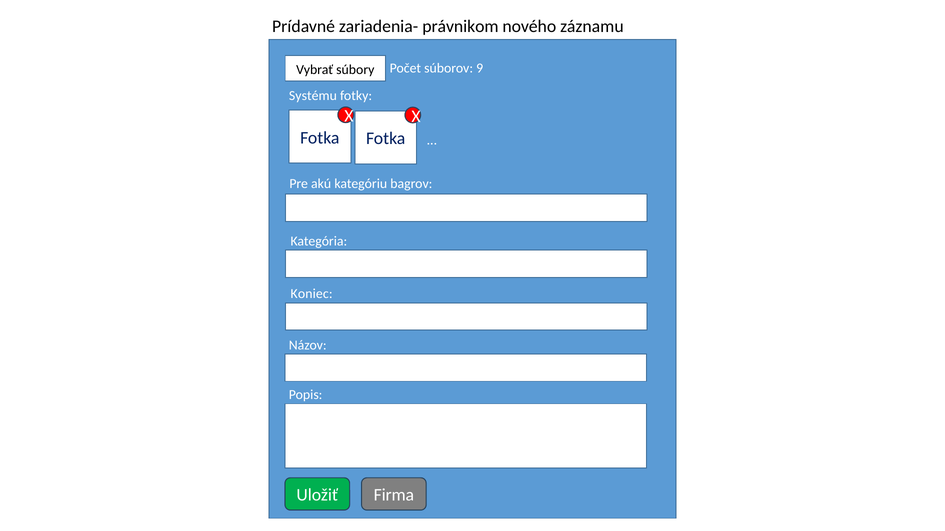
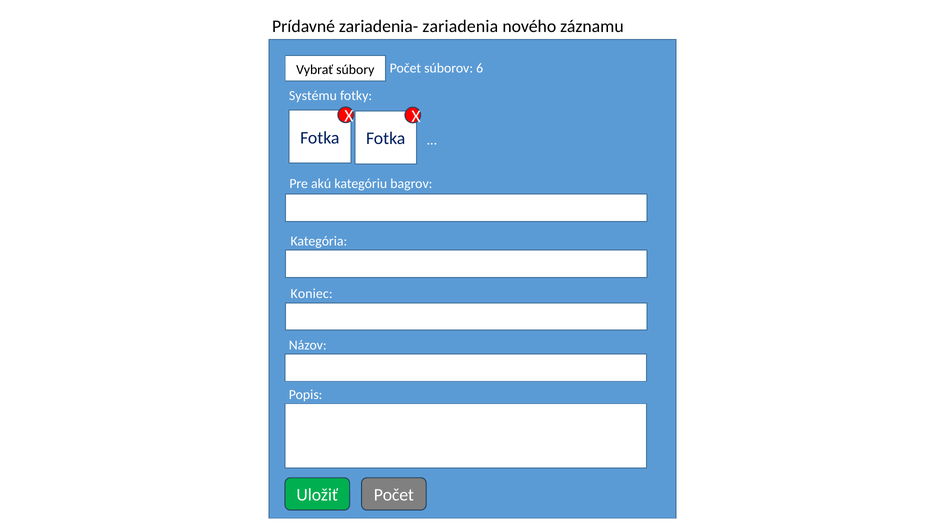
právnikom: právnikom -> zariadenia (460, 26)
9: 9 -> 6 (480, 69)
Uložiť Firma: Firma -> Počet (394, 496)
